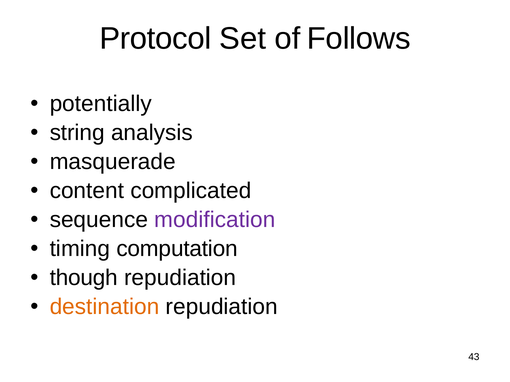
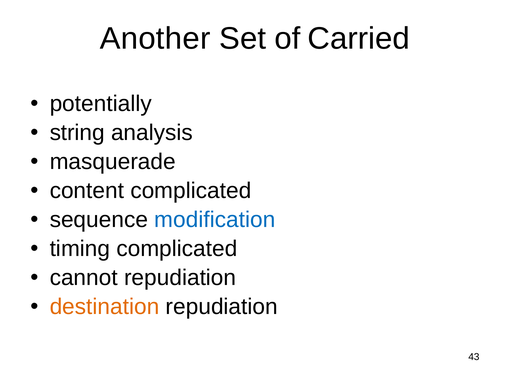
Protocol: Protocol -> Another (155, 39)
Follows: Follows -> Carried (359, 39)
modification colour: purple -> blue (215, 220)
timing computation: computation -> complicated (177, 249)
though: though -> cannot (84, 278)
